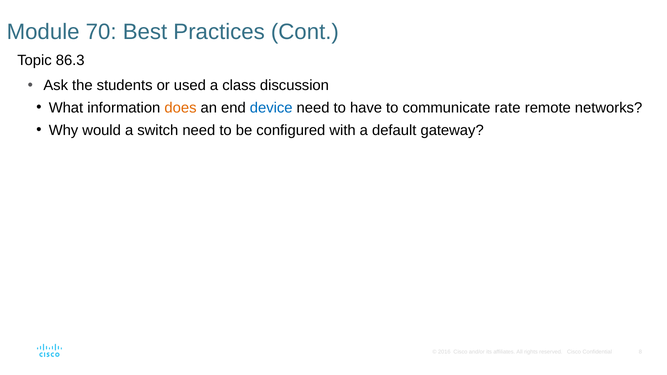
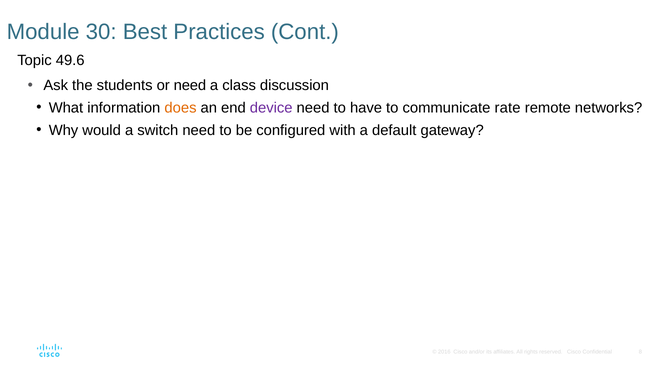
70: 70 -> 30 (101, 32)
86.3: 86.3 -> 49.6 (70, 60)
or used: used -> need (190, 86)
device colour: blue -> purple (271, 108)
